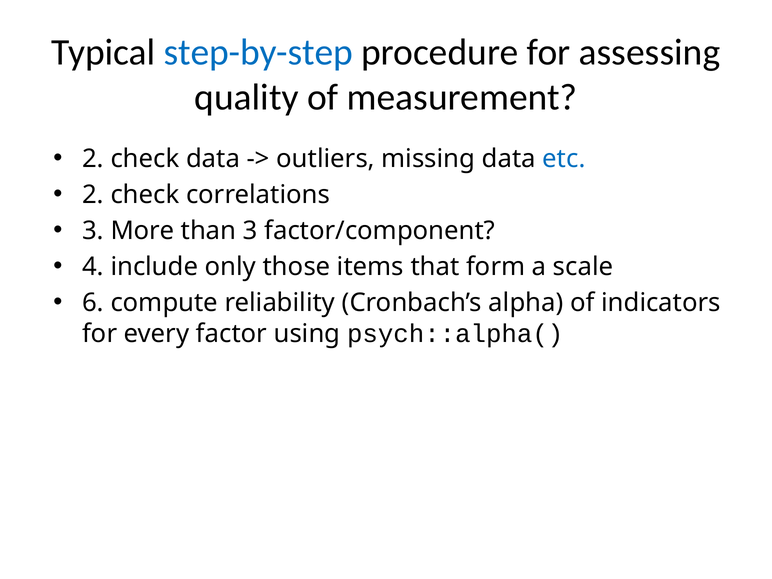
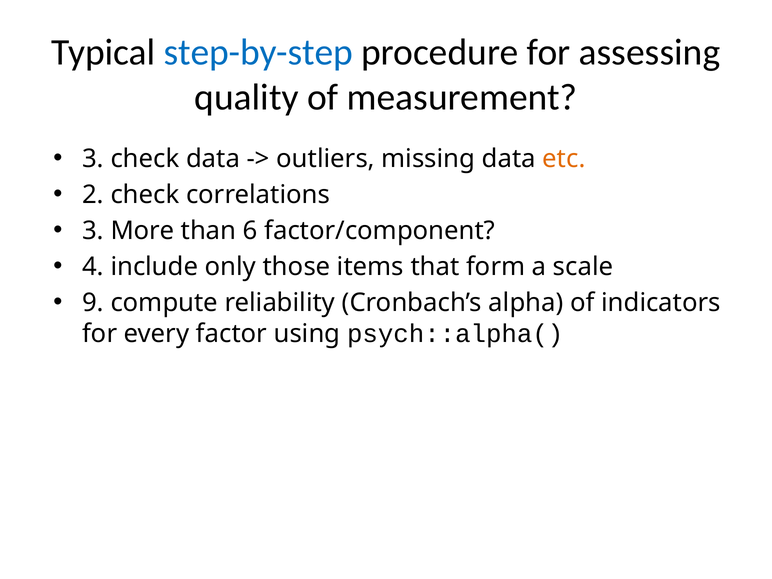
2: 2 -> 3 (93, 159)
etc colour: blue -> orange (564, 159)
than 3: 3 -> 6 (250, 231)
6: 6 -> 9 (93, 303)
